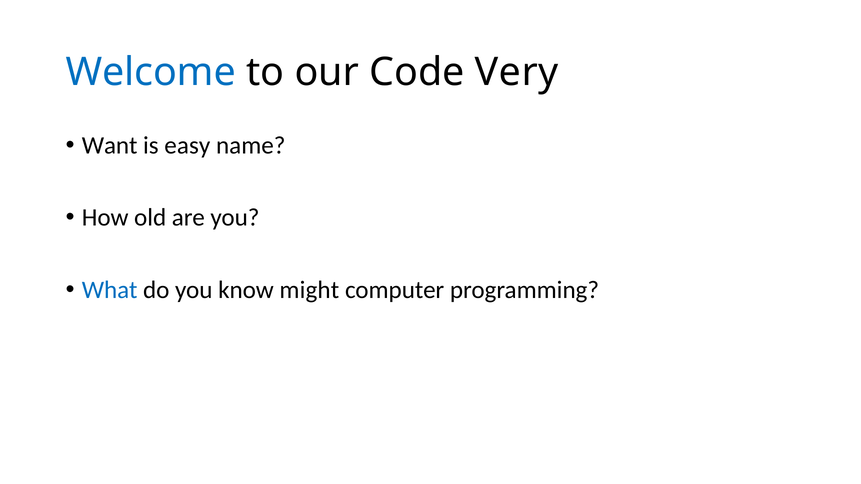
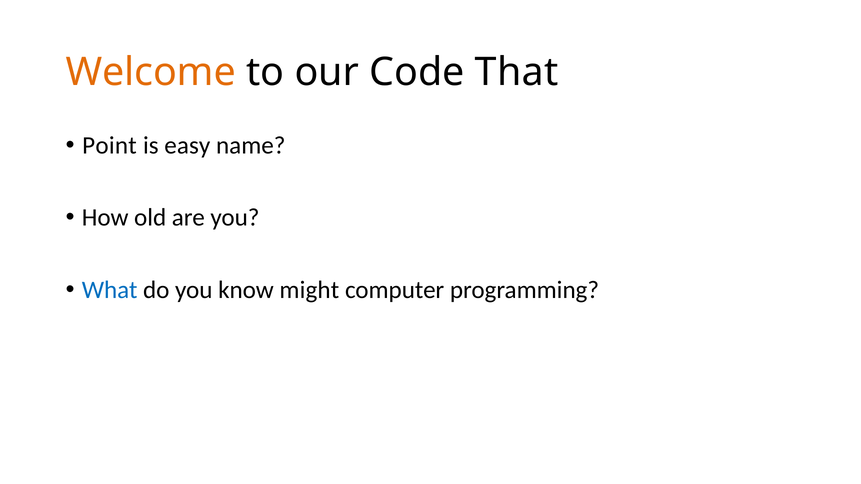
Welcome colour: blue -> orange (151, 72)
Very: Very -> That (517, 72)
Want: Want -> Point (109, 146)
